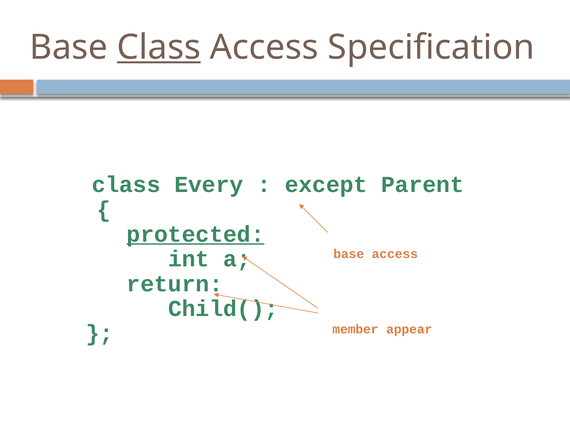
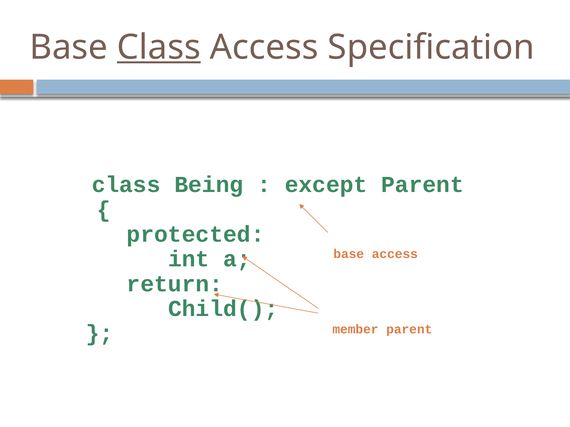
Every: Every -> Being (209, 185)
protected underline: present -> none (196, 235)
member appear: appear -> parent (409, 330)
